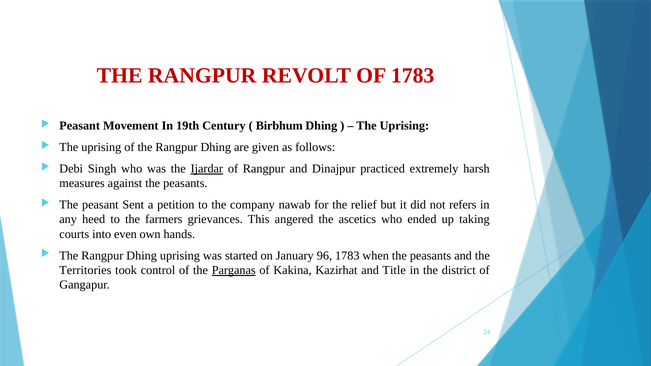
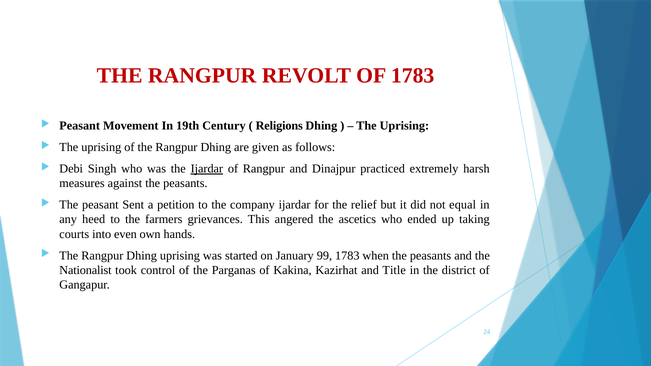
Birbhum: Birbhum -> Religions (279, 126)
company nawab: nawab -> ijardar (295, 205)
refers: refers -> equal (463, 205)
96: 96 -> 99 (324, 256)
Territories: Territories -> Nationalist (85, 270)
Parganas underline: present -> none (234, 270)
